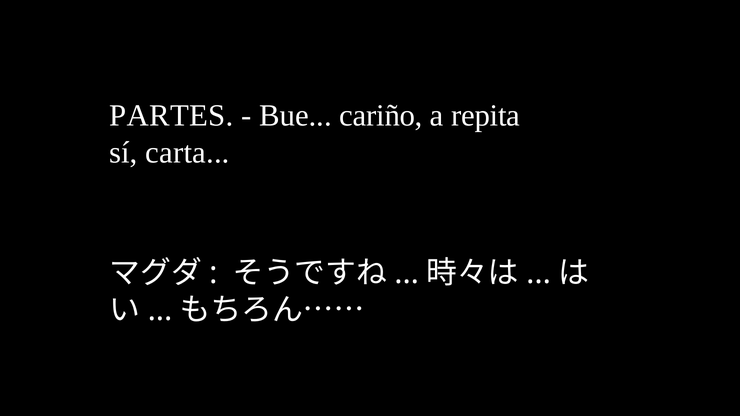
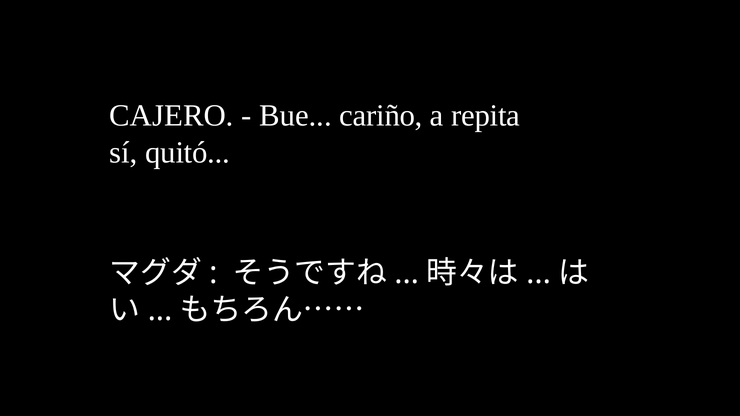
PARTES: PARTES -> CAJERO (171, 116)
carta: carta -> quitó (188, 153)
